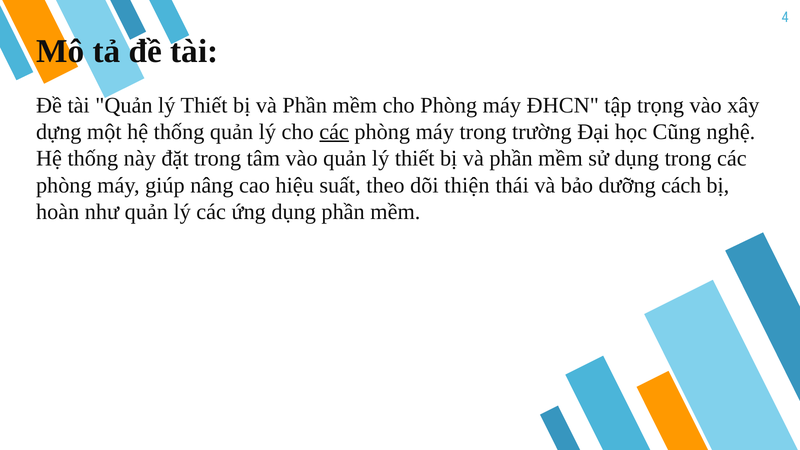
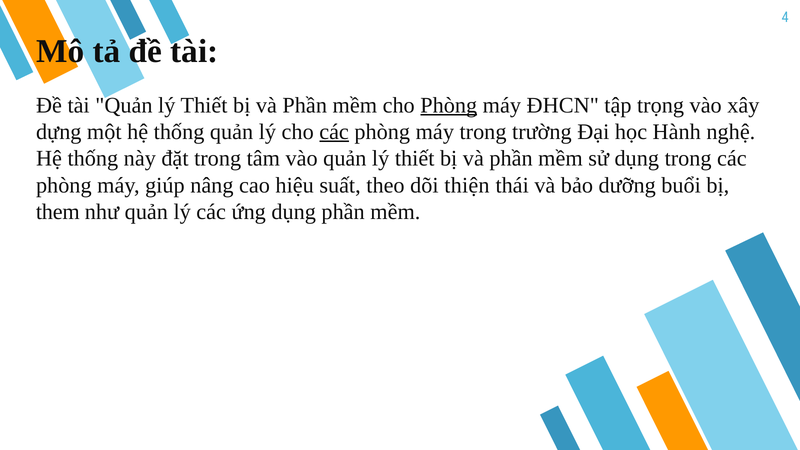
Phòng underline: none -> present (449, 105)
Cũng: Cũng -> Hành (677, 132)
cách: cách -> buổi (681, 185)
hoàn: hoàn -> them (58, 212)
